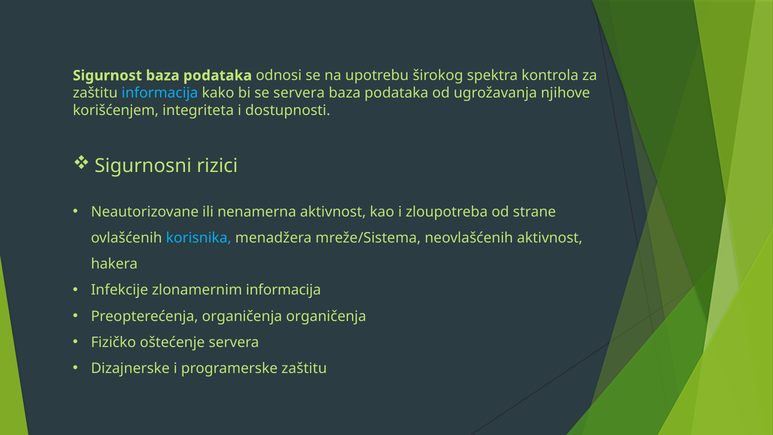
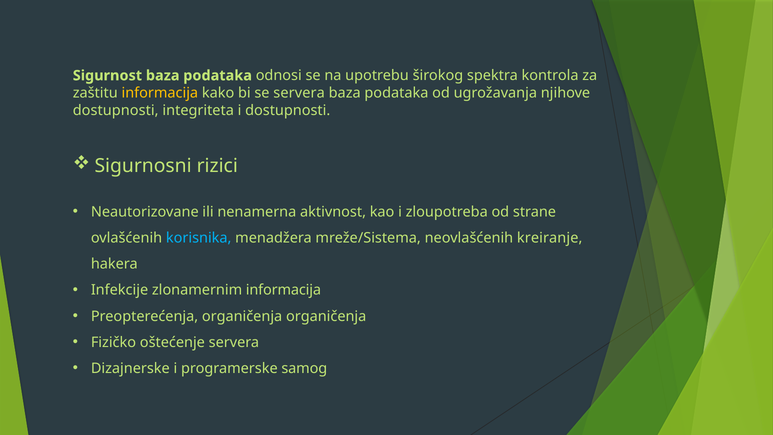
informacija colour: light blue -> yellow (160, 93)
korišćenjem: korišćenjem -> dostupnosti (116, 110)
neovlašćenih aktivnost: aktivnost -> kreiranje (550, 238)
programerske zaštitu: zaštitu -> samog (304, 368)
